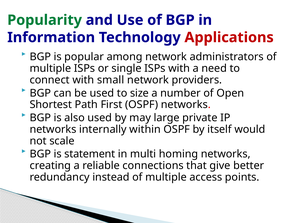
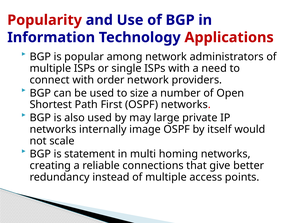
Popularity colour: green -> red (45, 20)
small: small -> order (111, 80)
within: within -> image (145, 129)
